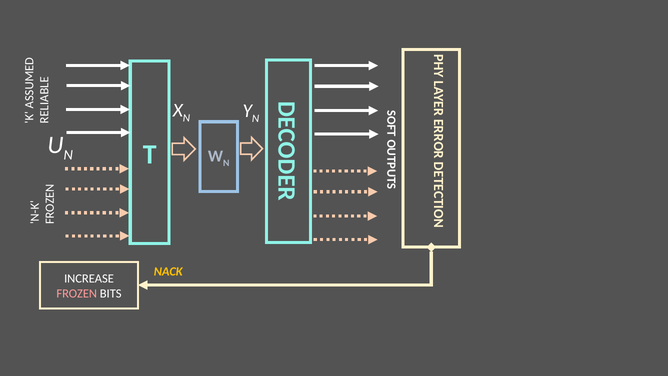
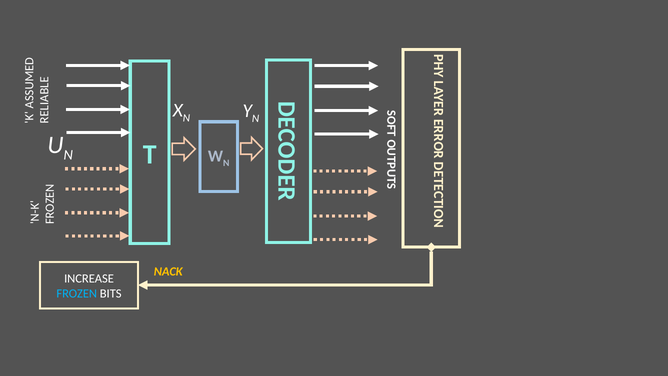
FROZEN colour: pink -> light blue (77, 293)
